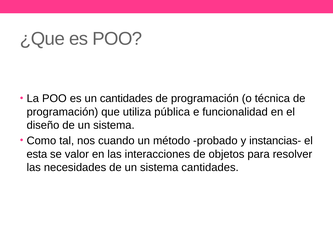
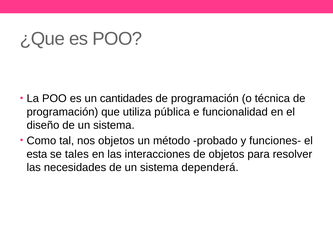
nos cuando: cuando -> objetos (116, 141)
instancias-: instancias- -> funciones- (275, 141)
valor: valor -> tales (77, 154)
sistema cantidades: cantidades -> dependerá (210, 167)
